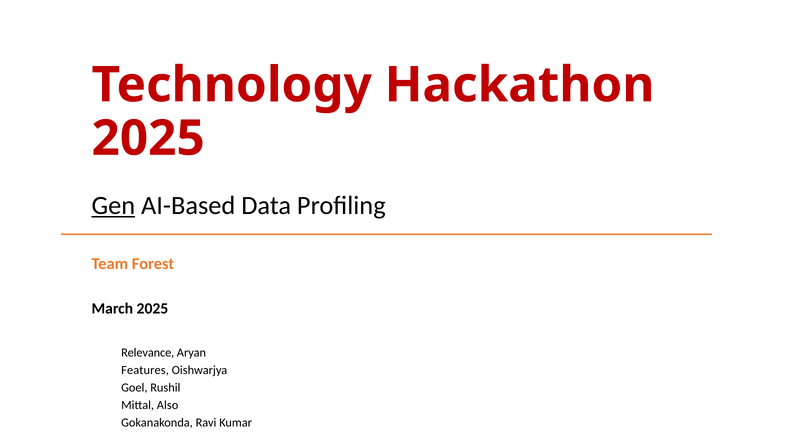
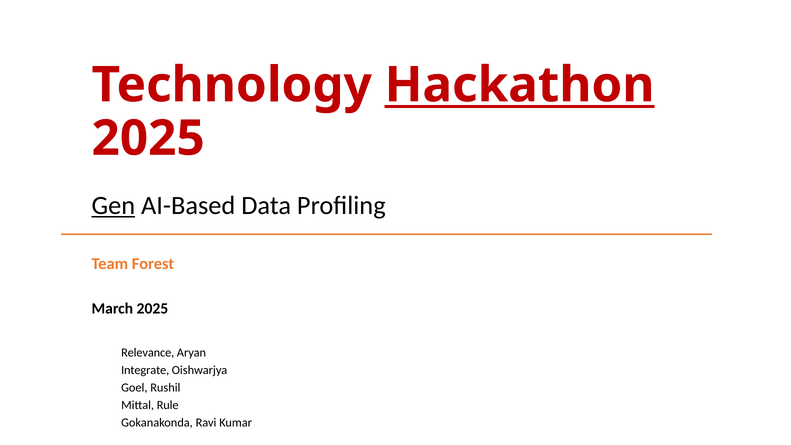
Hackathon underline: none -> present (520, 85)
Features: Features -> Integrate (145, 370)
Also: Also -> Rule (168, 405)
